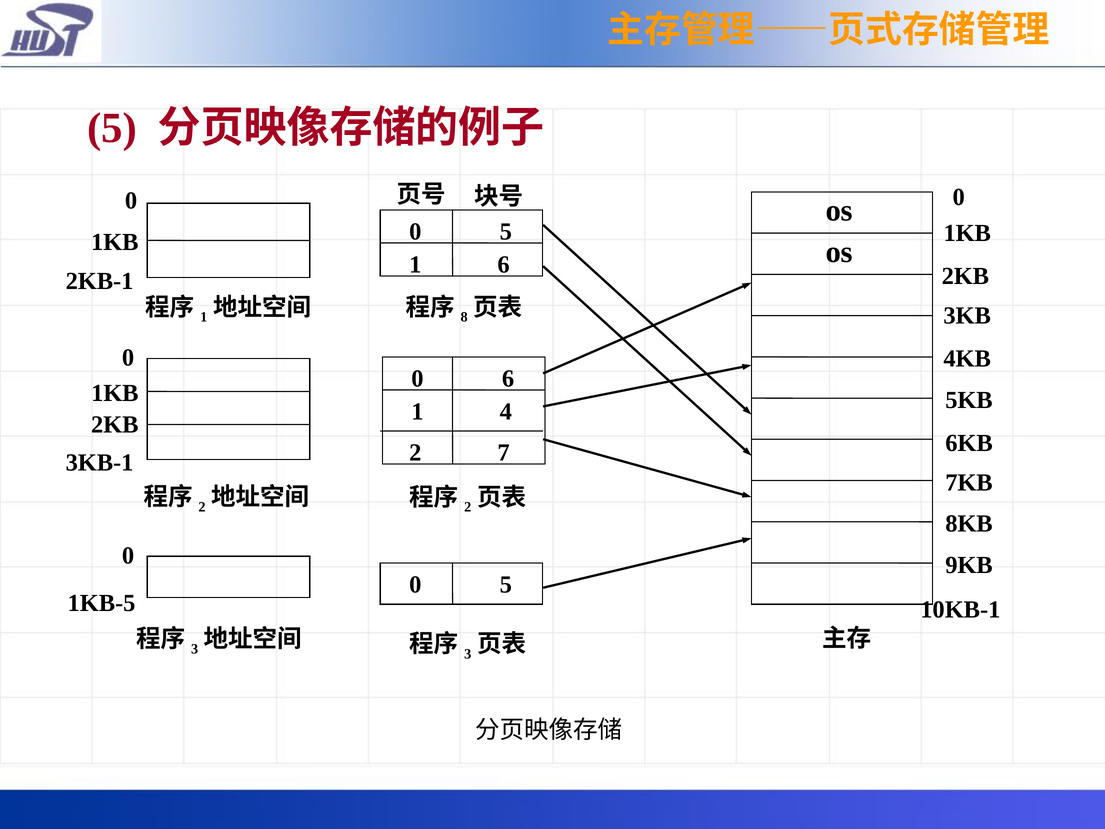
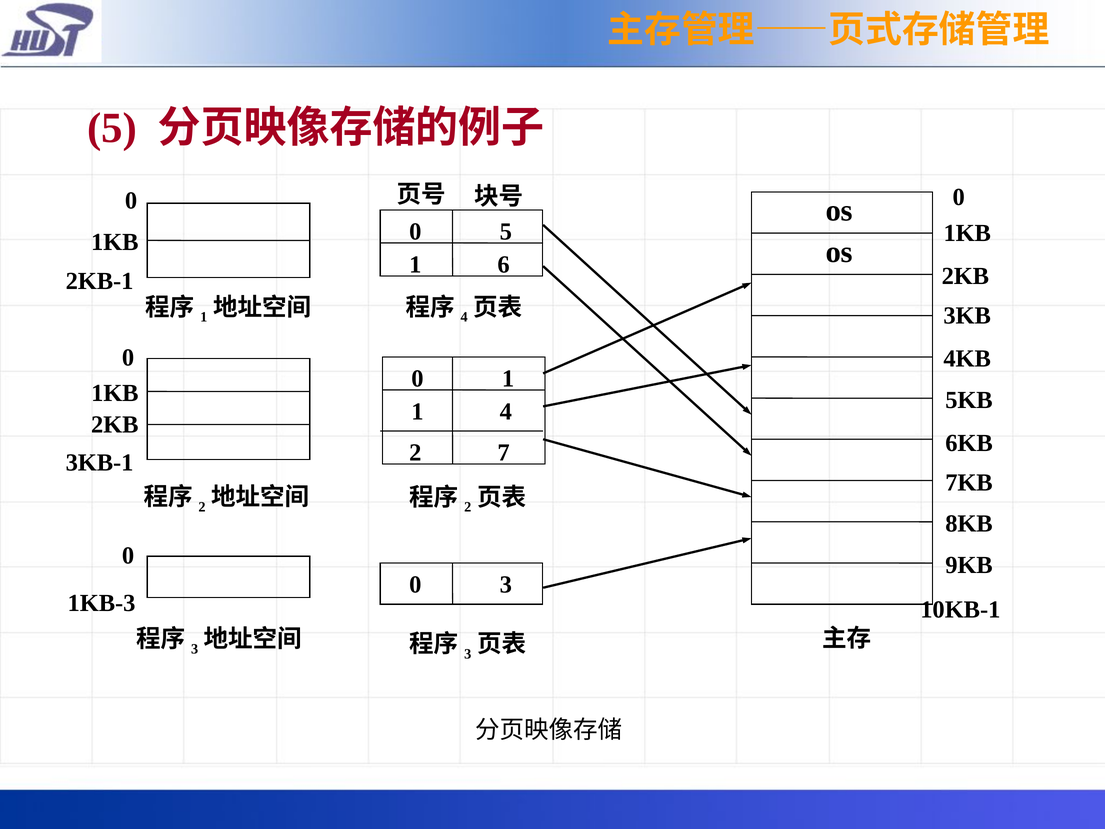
8: 8 -> 4 (464, 317)
0 6: 6 -> 1 (508, 379)
5: 5 -> 3 (506, 585)
1KB-5: 1KB-5 -> 1KB-3 (101, 603)
